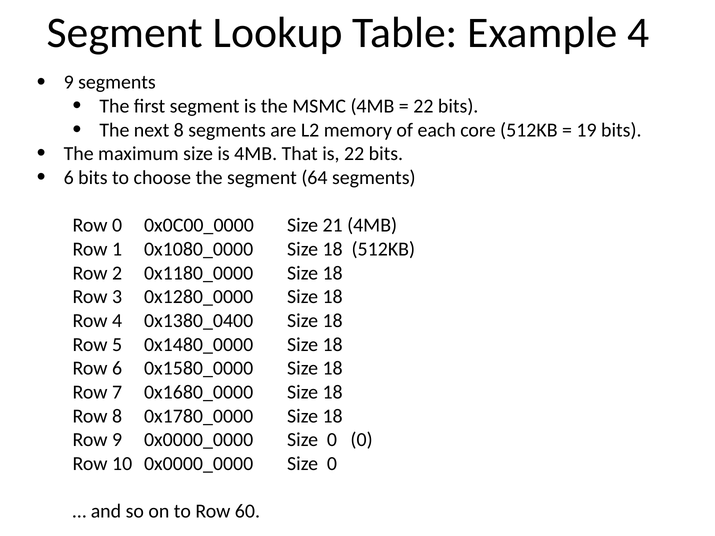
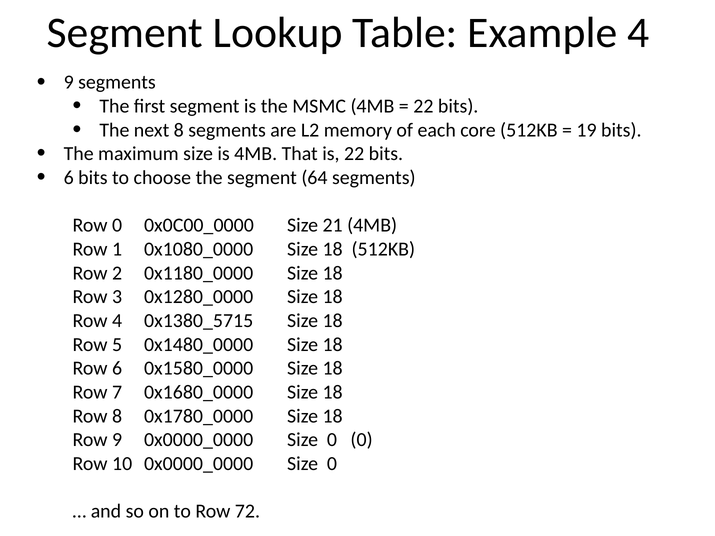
0x1380_0400: 0x1380_0400 -> 0x1380_5715 (199, 321)
60: 60 -> 72 (247, 512)
